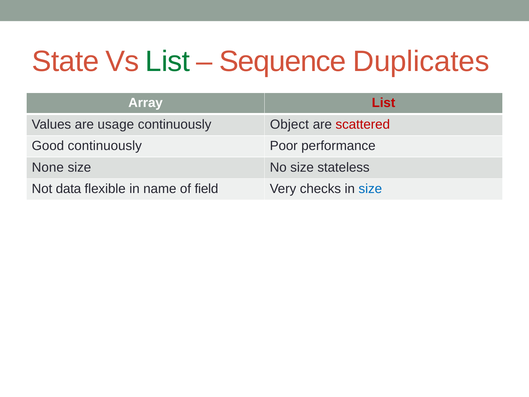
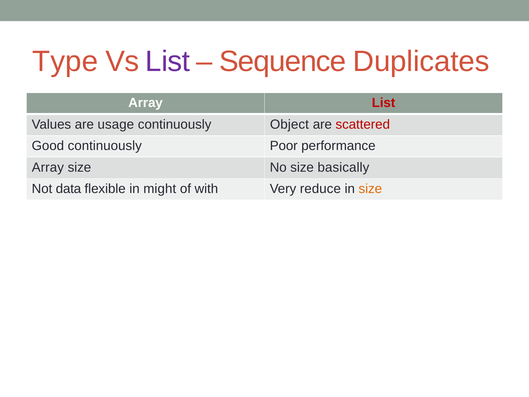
State: State -> Type (65, 62)
List colour: green -> purple (168, 62)
None: None -> Array (48, 167)
stateless: stateless -> basically (343, 167)
name: name -> might (160, 189)
field: field -> with (206, 189)
checks: checks -> reduce (320, 189)
size colour: blue -> orange (370, 189)
